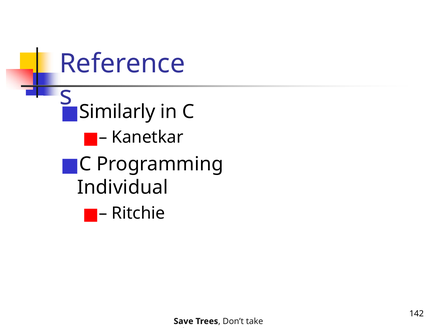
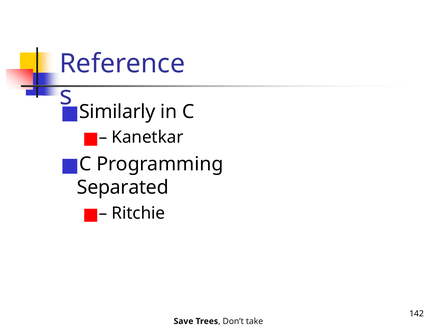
Individual: Individual -> Separated (123, 187)
